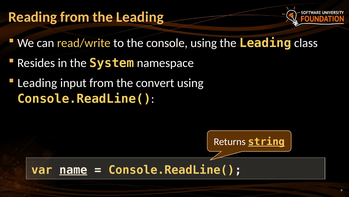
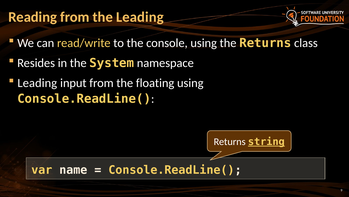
using the Leading: Leading -> Returns (265, 43)
convert: convert -> floating (155, 83)
name underline: present -> none (73, 169)
